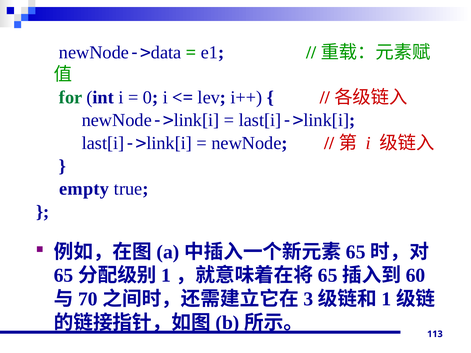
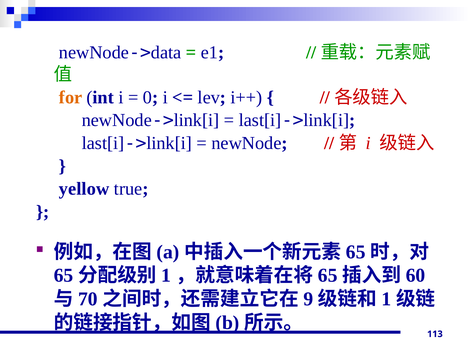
for colour: green -> orange (71, 97)
empty: empty -> yellow (84, 189)
3: 3 -> 9 (308, 299)
